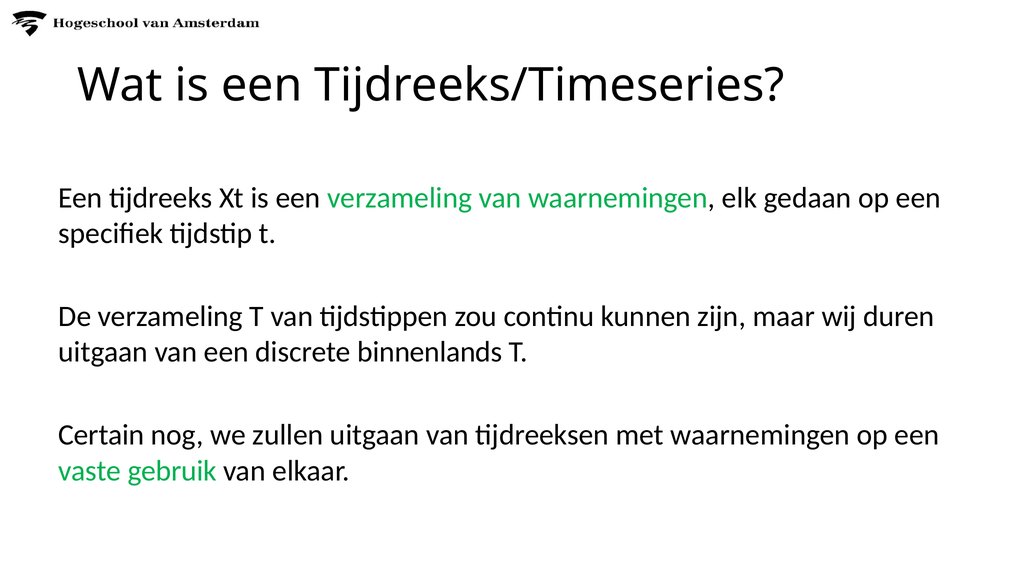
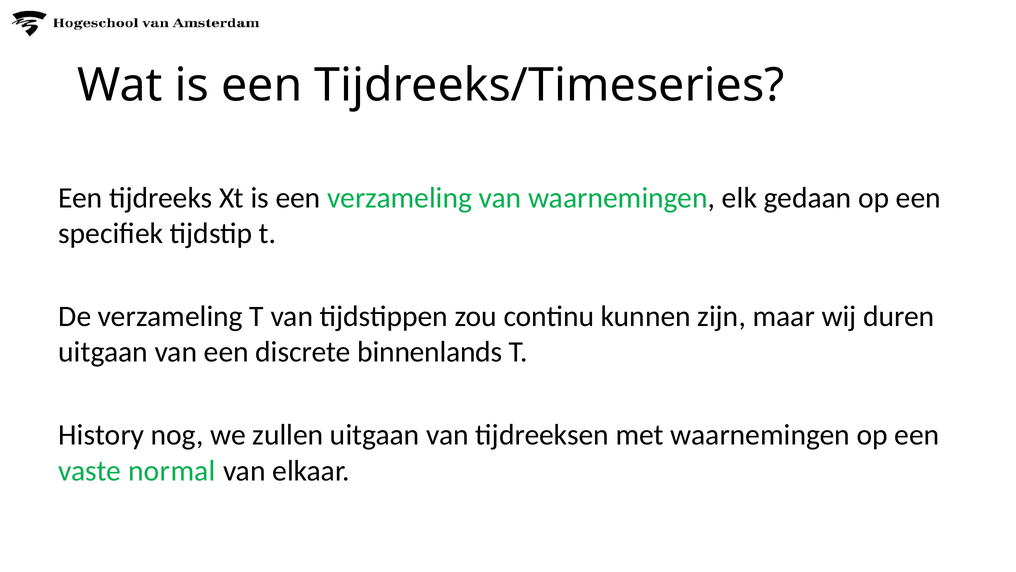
Certain: Certain -> History (101, 435)
gebruik: gebruik -> normal (172, 470)
